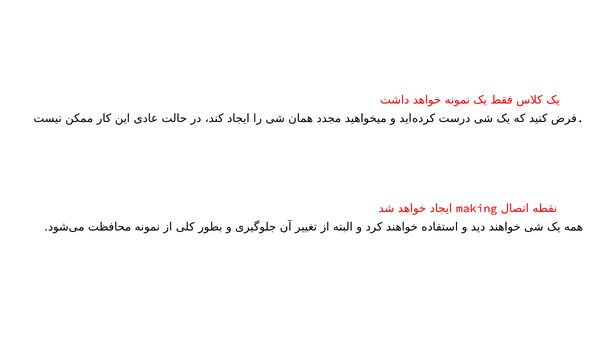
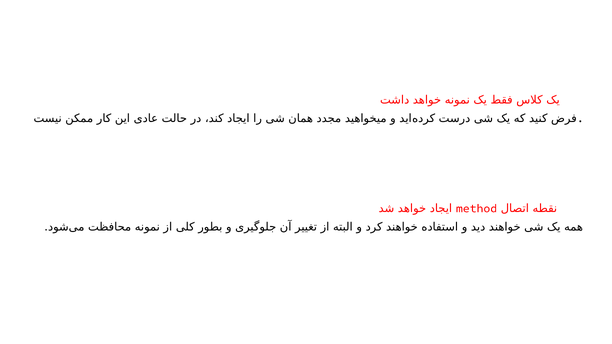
making: making -> method (477, 209)
